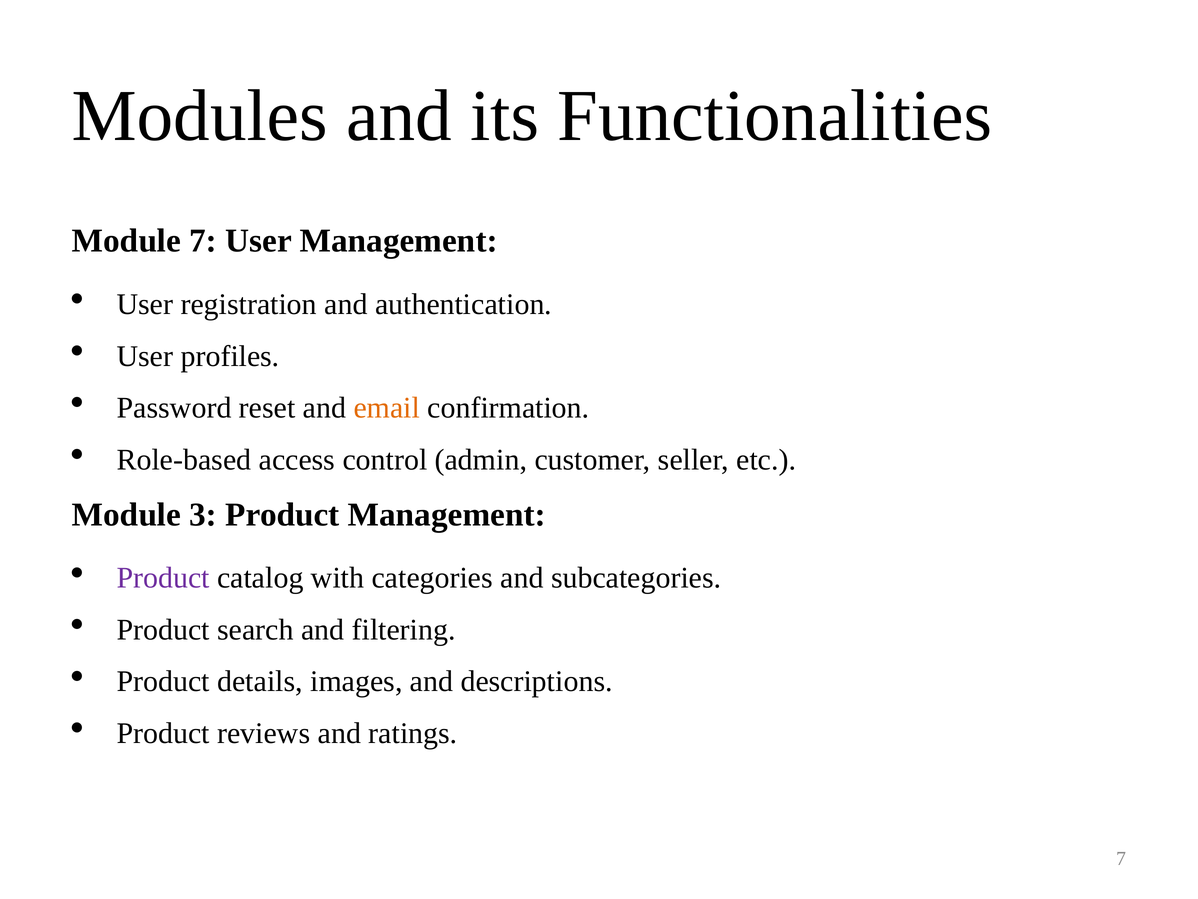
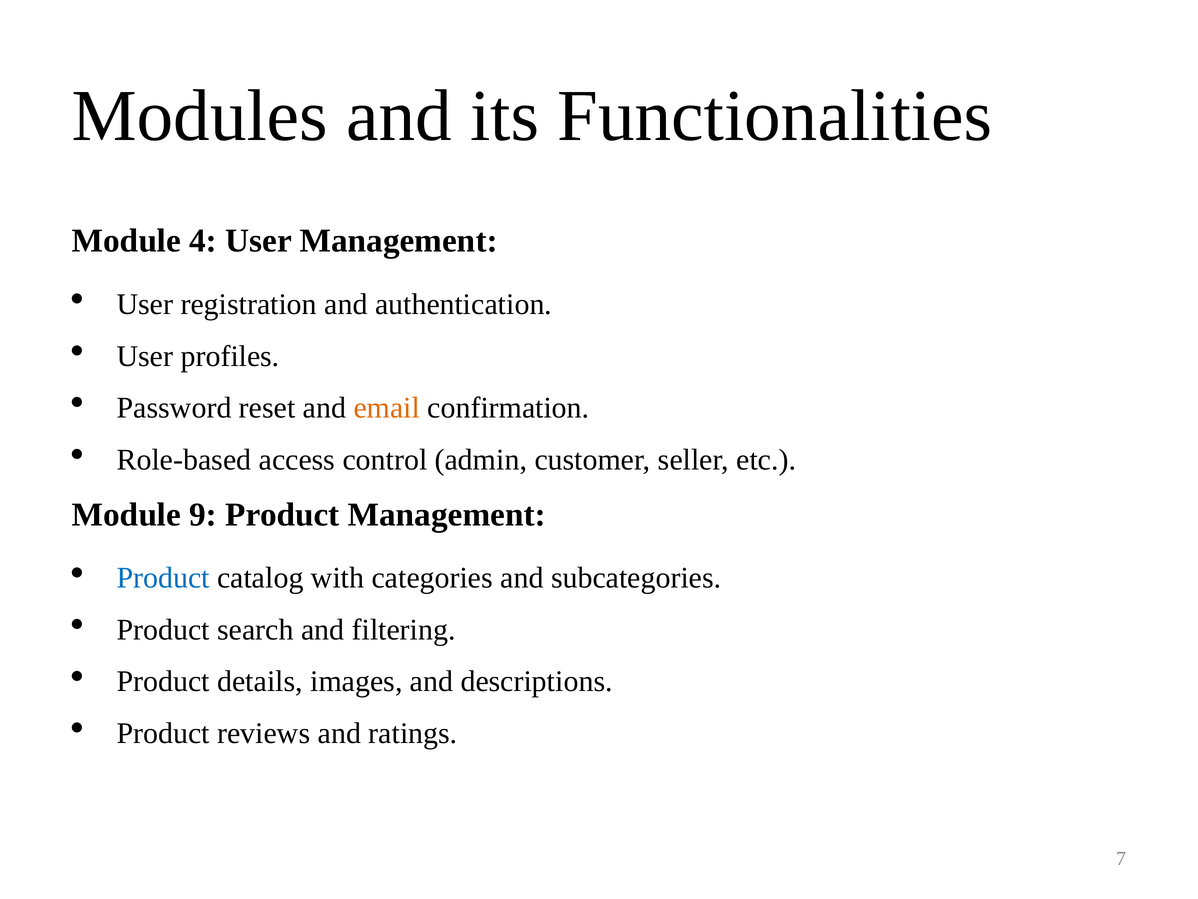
Module 7: 7 -> 4 (203, 241)
3: 3 -> 9 (203, 514)
Product colour: purple -> blue (163, 578)
